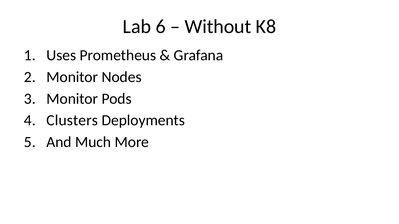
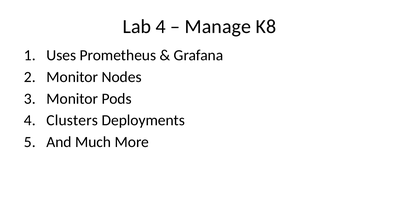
Lab 6: 6 -> 4 (161, 27)
Without: Without -> Manage (218, 27)
